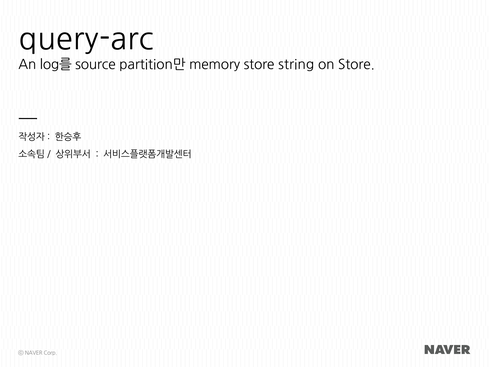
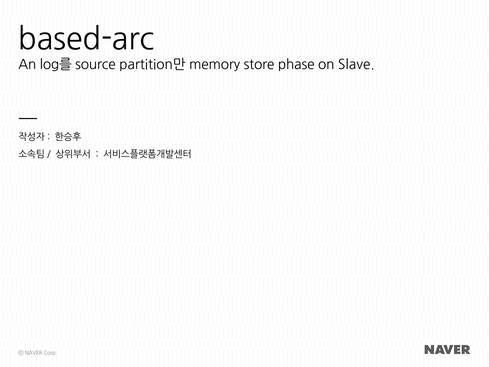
query-arc: query-arc -> based-arc (86, 39)
string: string -> phase (296, 65)
on Store: Store -> Slave (356, 65)
